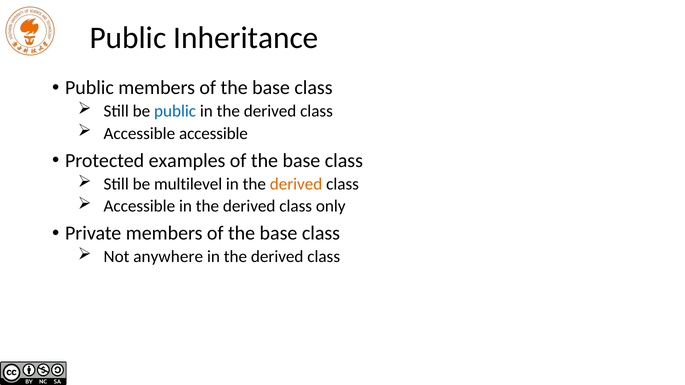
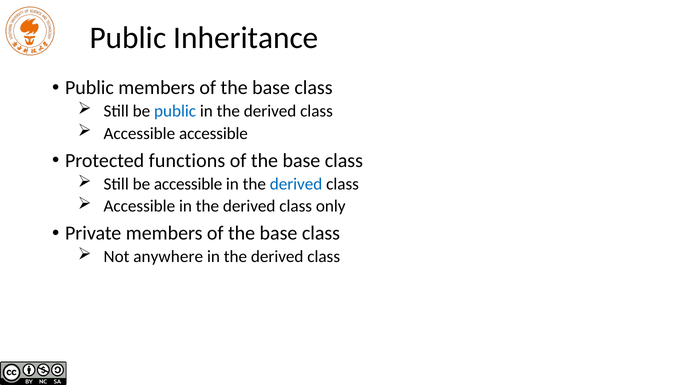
examples: examples -> functions (187, 161)
be multilevel: multilevel -> accessible (188, 184)
derived colour: orange -> blue (296, 184)
